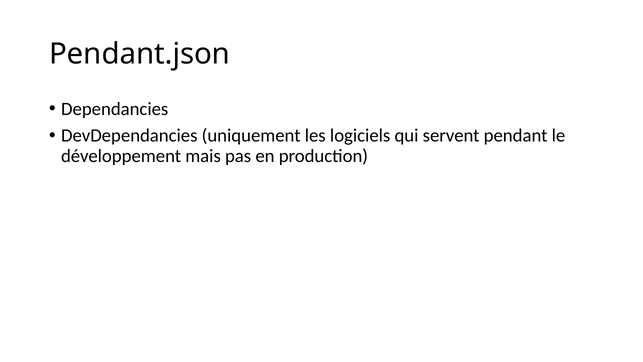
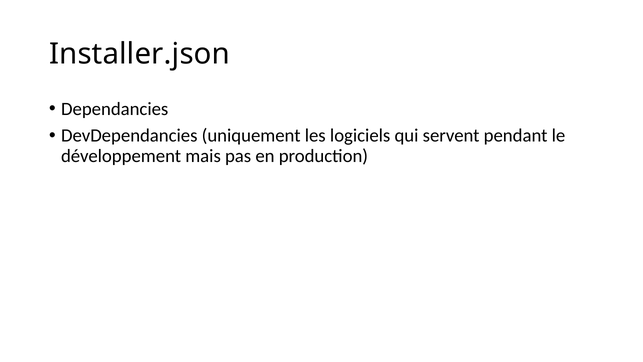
Pendant.json: Pendant.json -> Installer.json (140, 54)
